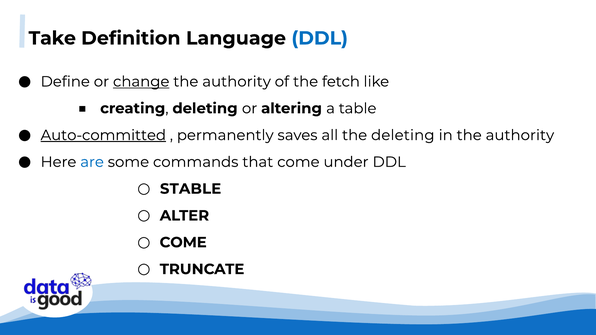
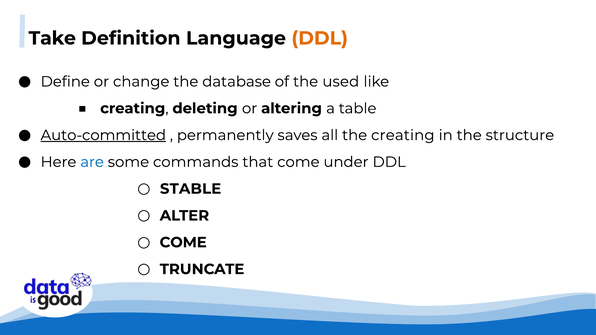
DDL colour: blue -> orange (320, 38)
change underline: present -> none (141, 82)
authority: authority -> database (237, 82)
fetch: fetch -> used (341, 82)
the deleting: deleting -> creating (403, 135)
in the authority: authority -> structure (520, 135)
